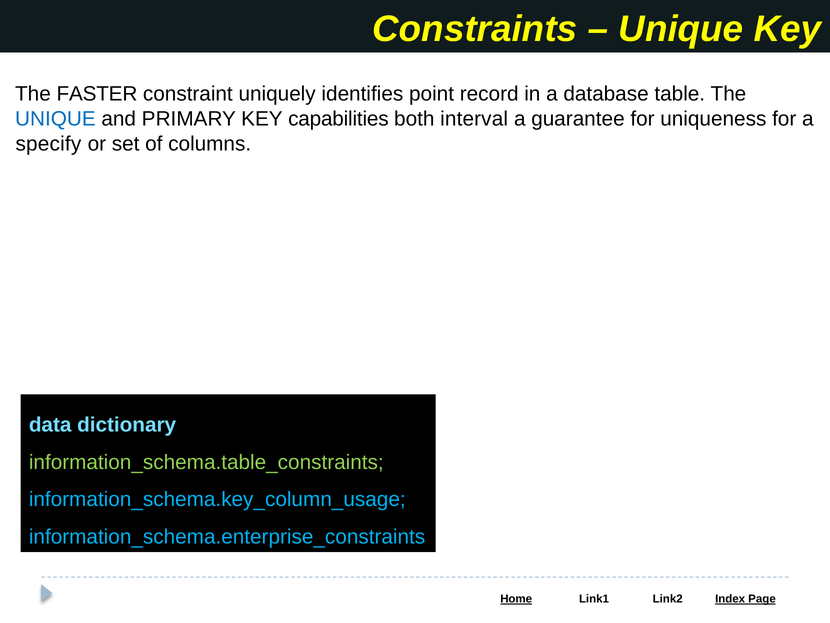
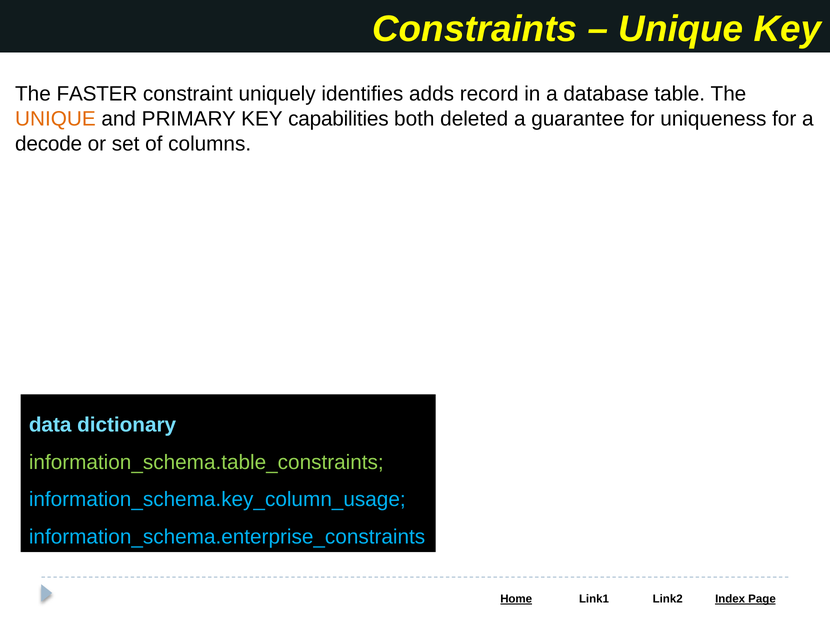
point: point -> adds (432, 94)
UNIQUE colour: blue -> orange (55, 119)
interval: interval -> deleted (474, 119)
specify: specify -> decode (49, 144)
